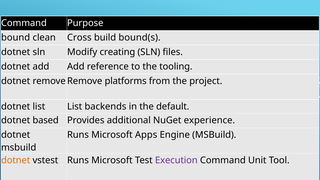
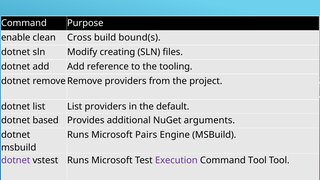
bound: bound -> enable (16, 37)
Remove platforms: platforms -> providers (126, 81)
List backends: backends -> providers (105, 106)
experience: experience -> arguments (209, 120)
Apps: Apps -> Pairs (146, 135)
dotnet colour: orange -> purple (16, 160)
Command Unit: Unit -> Tool (257, 160)
